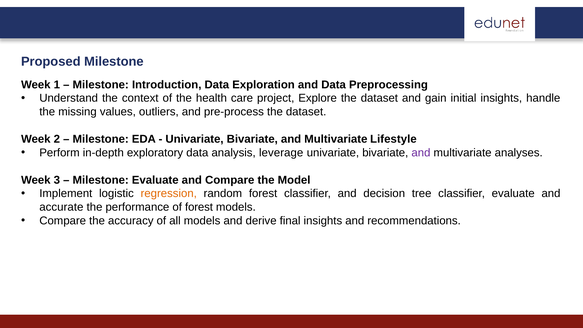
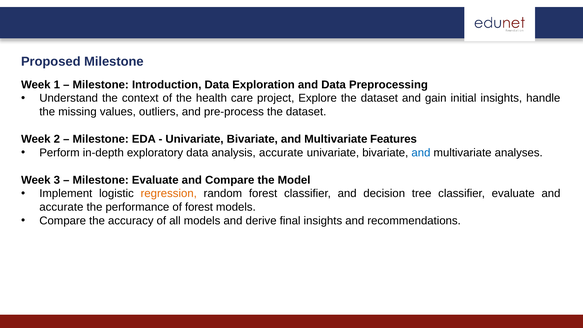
Lifestyle: Lifestyle -> Features (393, 139)
analysis leverage: leverage -> accurate (281, 153)
and colour: purple -> blue (421, 153)
